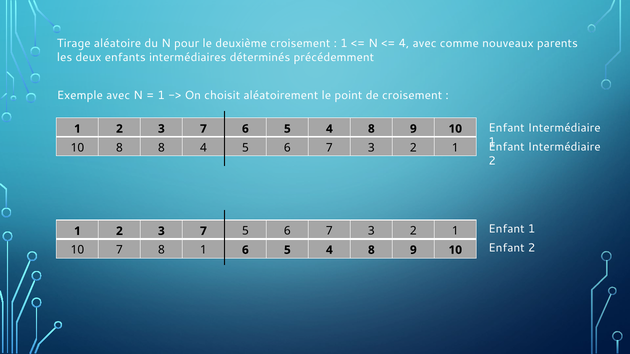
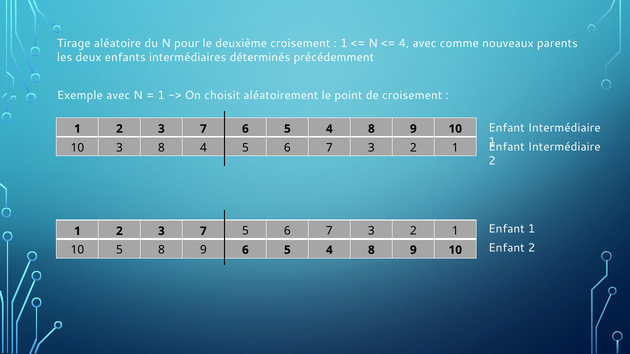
10 8: 8 -> 3 (119, 148)
10 7: 7 -> 5 (119, 250)
1: 1 -> 9 (203, 250)
